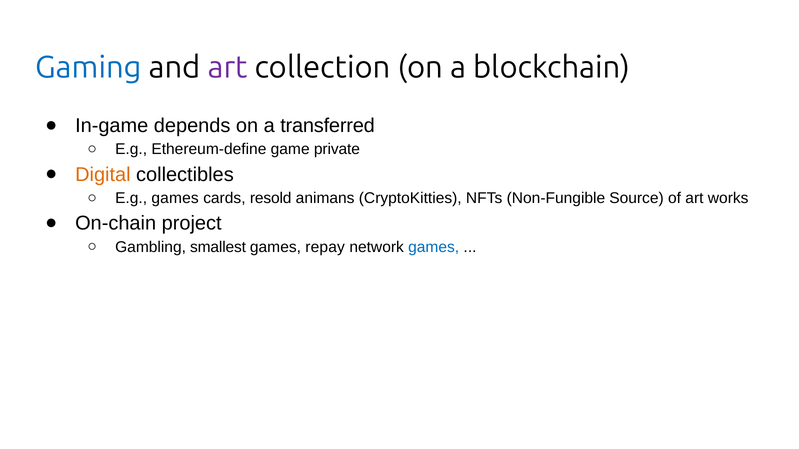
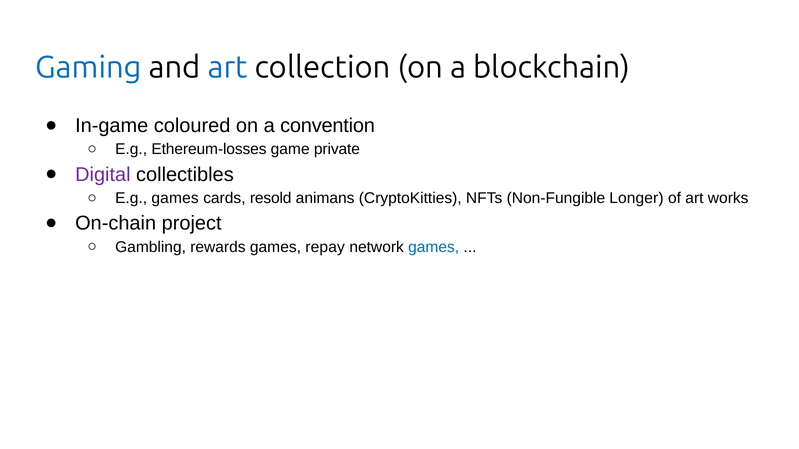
art colour: purple -> blue (228, 68)
depends: depends -> coloured (192, 126)
transferred: transferred -> convention (328, 126)
Ethereum-define: Ethereum-define -> Ethereum-losses (209, 149)
Digital colour: orange -> purple (103, 175)
Source: Source -> Longer (636, 198)
smallest: smallest -> rewards (218, 247)
